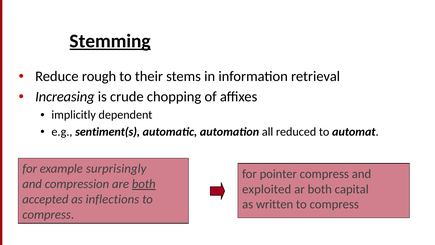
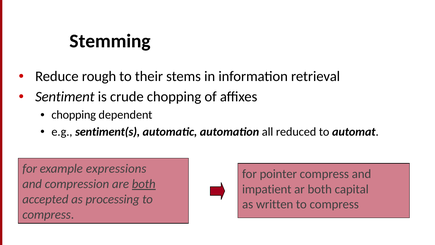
Stemming underline: present -> none (110, 41)
Increasing: Increasing -> Sentiment (65, 97)
implicitly: implicitly -> chopping (74, 115)
surprisingly: surprisingly -> expressions (116, 169)
exploited: exploited -> impatient (267, 189)
inflections: inflections -> processing (113, 199)
